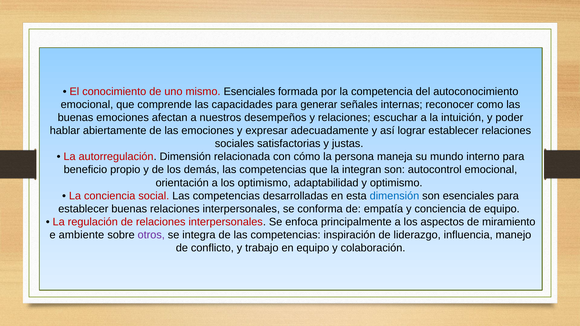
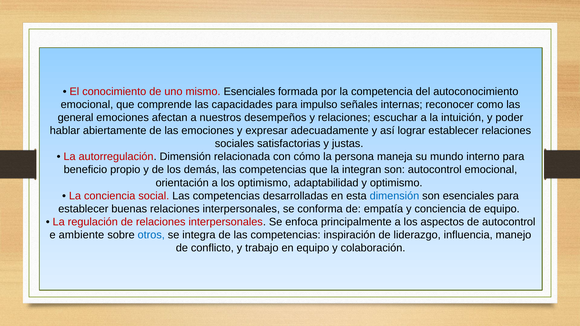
generar: generar -> impulso (319, 105)
buenas: buenas -> general (76, 118)
de miramiento: miramiento -> autocontrol (509, 222)
otros colour: purple -> blue (151, 235)
